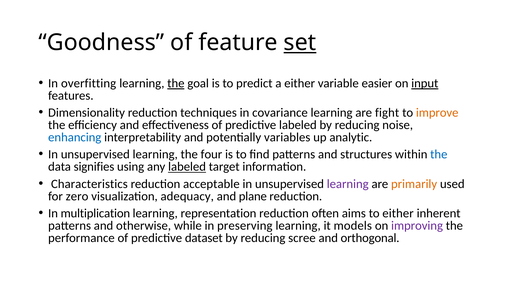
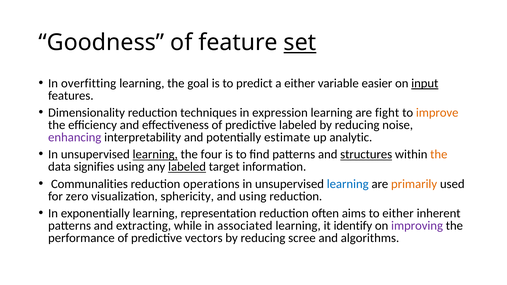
the underline: present -> none (176, 83)
covariance: covariance -> expression (280, 113)
enhancing colour: blue -> purple (75, 138)
variables: variables -> estimate (287, 138)
learning underline: none -> present (155, 155)
structures underline: none -> present (366, 155)
the colour: blue -> orange (439, 155)
Characteristics: Characteristics -> Communalities (89, 184)
acceptable: acceptable -> operations (211, 184)
learning colour: purple -> blue (348, 184)
adequacy: adequacy -> sphericity (187, 196)
and plane: plane -> using (253, 196)
multiplication: multiplication -> exponentially (95, 213)
otherwise: otherwise -> extracting (144, 226)
preserving: preserving -> associated (245, 226)
models: models -> identify (353, 226)
dataset: dataset -> vectors (204, 238)
orthogonal: orthogonal -> algorithms (370, 238)
